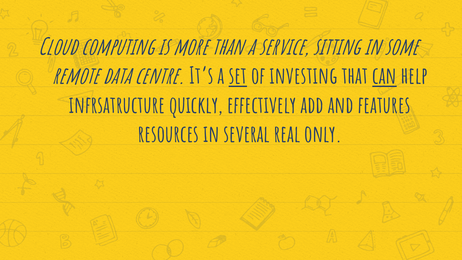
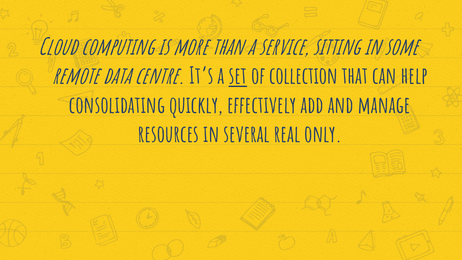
investing: investing -> collection (304, 76)
can underline: present -> none (384, 76)
infrsatructure: infrsatructure -> consolidating (117, 105)
features: features -> manage (384, 105)
